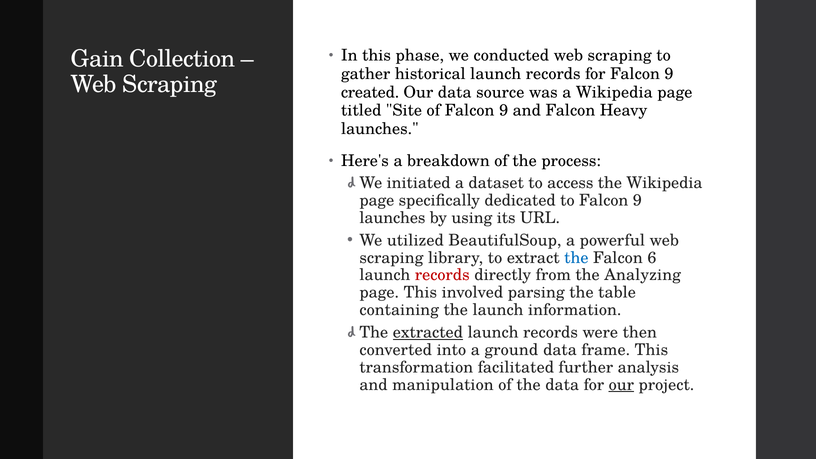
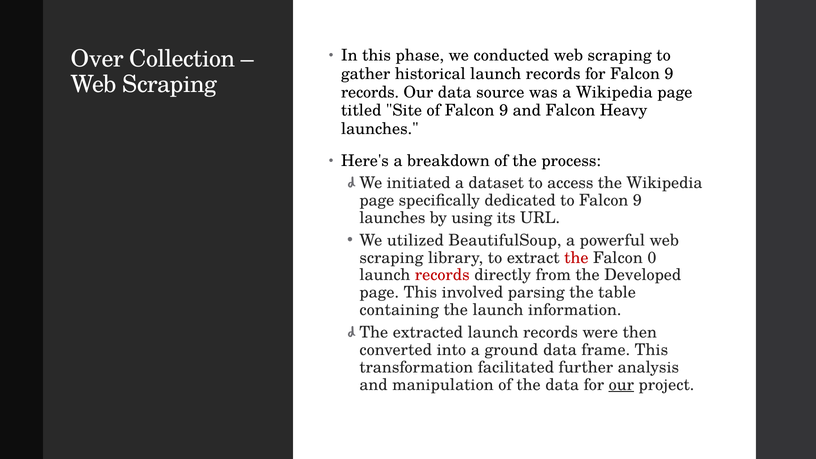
Gain: Gain -> Over (97, 59)
created: created -> records (370, 92)
the colour: blue -> red (576, 258)
6: 6 -> 0 (652, 258)
Analyzing: Analyzing -> Developed (643, 275)
extracted underline: present -> none (428, 332)
